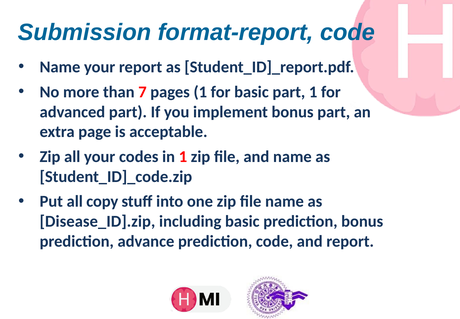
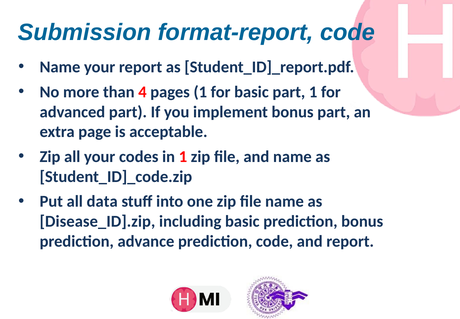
7: 7 -> 4 (142, 92)
copy: copy -> data (102, 201)
